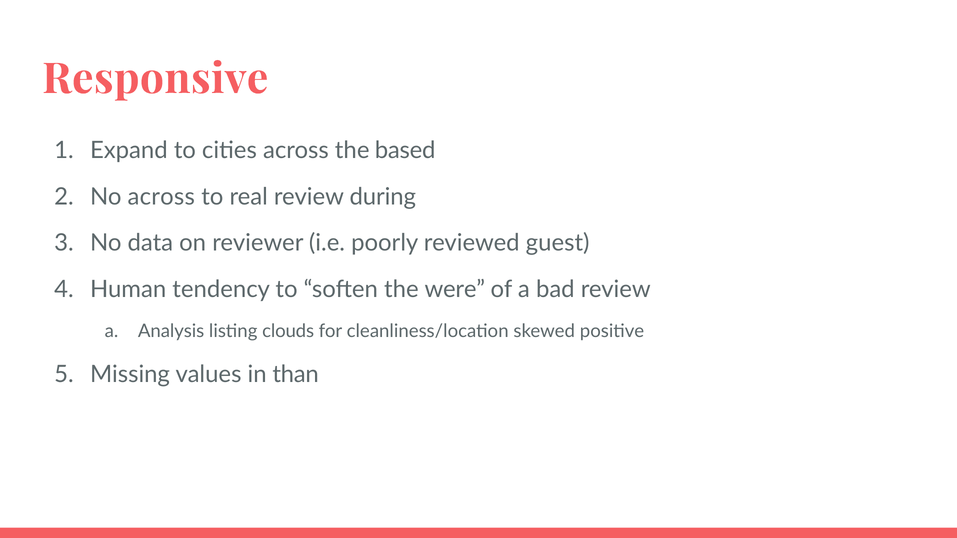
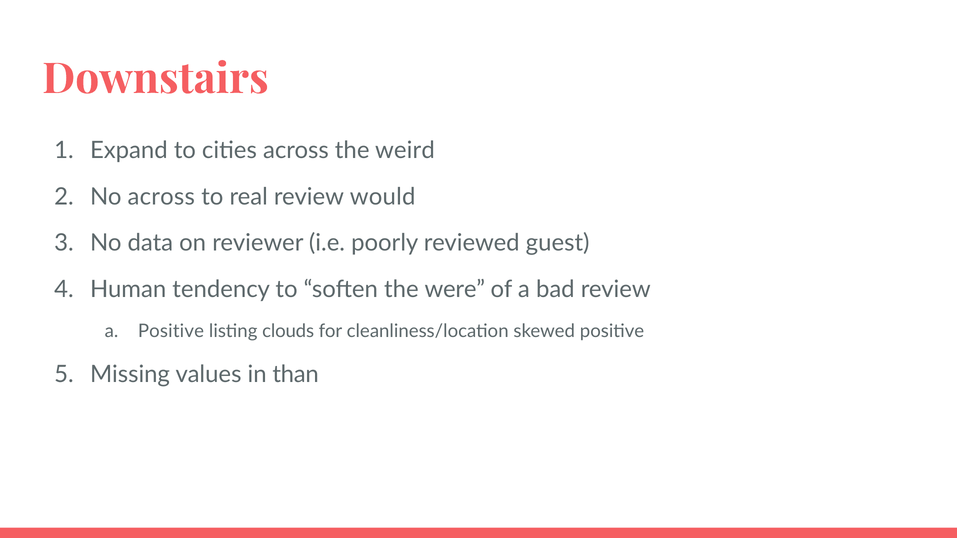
Responsive: Responsive -> Downstairs (155, 79)
based: based -> weird (405, 151)
during: during -> would (383, 197)
a Analysis: Analysis -> Positive (171, 331)
